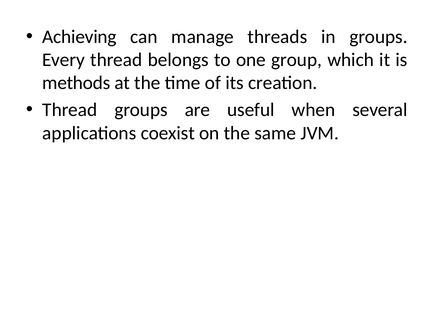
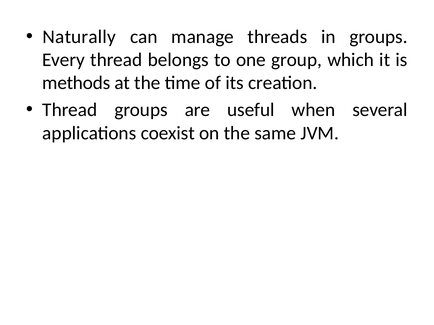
Achieving: Achieving -> Naturally (79, 37)
